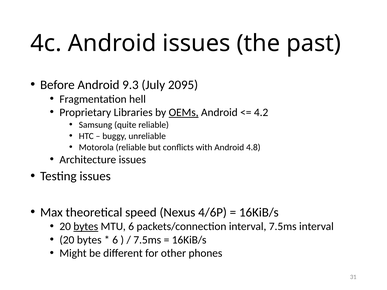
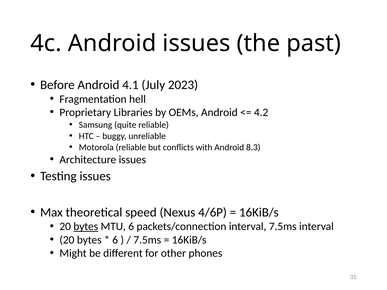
9.3: 9.3 -> 4.1 (130, 85)
2095: 2095 -> 2023 (183, 85)
OEMs underline: present -> none (184, 113)
4.8: 4.8 -> 8.3 (253, 148)
